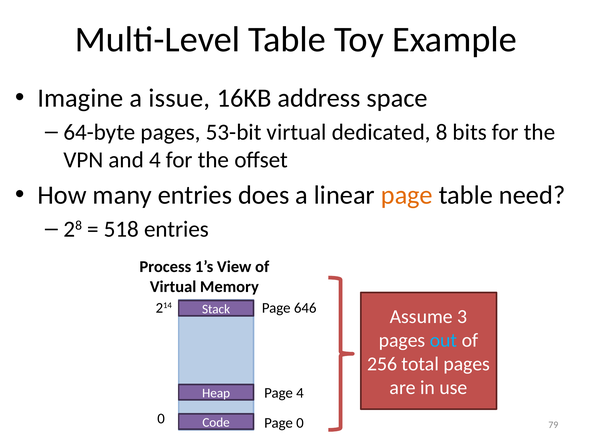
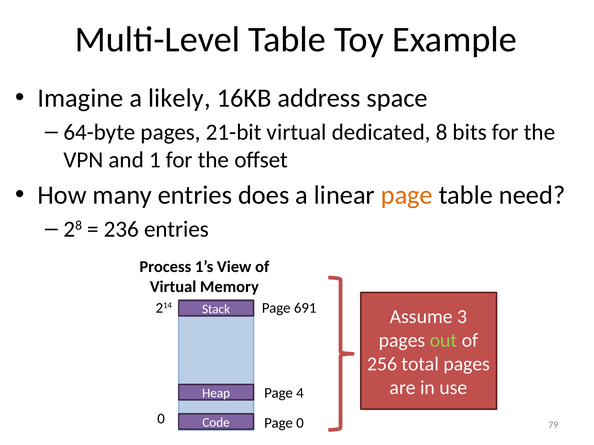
issue: issue -> likely (179, 98)
53-bit: 53-bit -> 21-bit (234, 132)
and 4: 4 -> 1 (155, 160)
518: 518 -> 236 (121, 229)
646: 646 -> 691 (305, 308)
out colour: light blue -> light green (444, 341)
